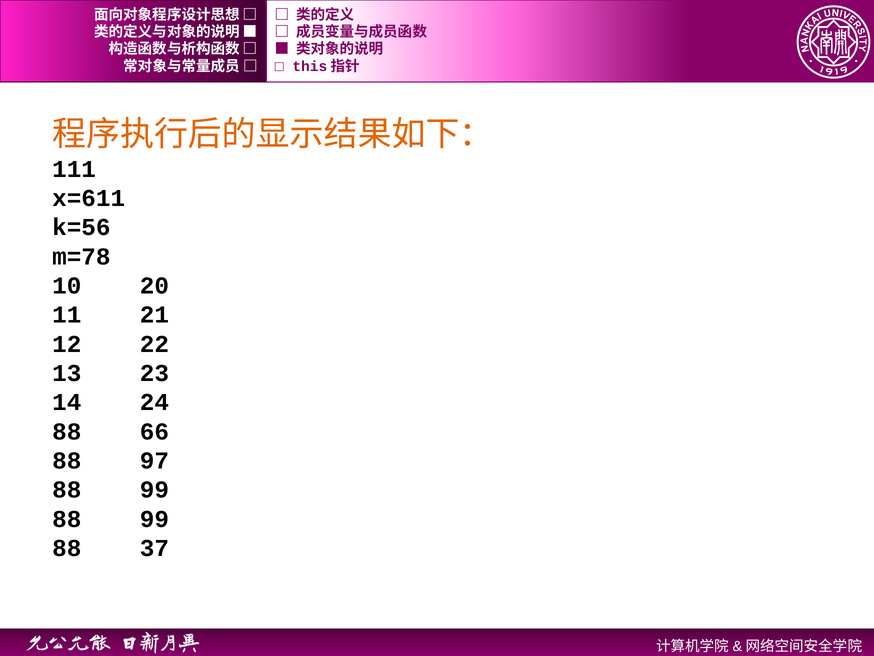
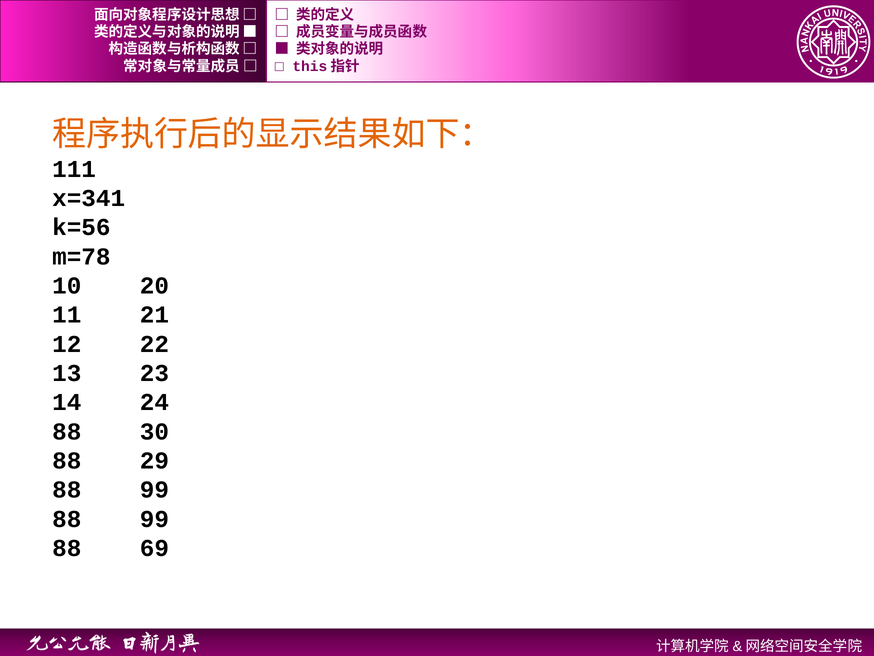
x=611: x=611 -> x=341 (89, 198)
66: 66 -> 30 (154, 431)
97: 97 -> 29 (154, 460)
37: 37 -> 69 (154, 548)
